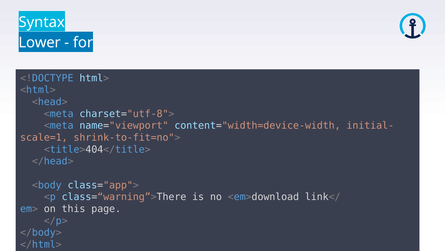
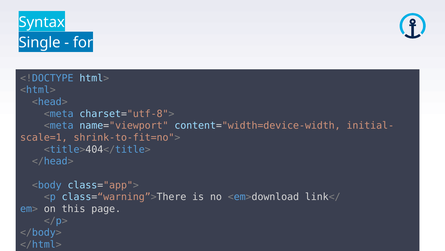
Lower: Lower -> Single (40, 43)
